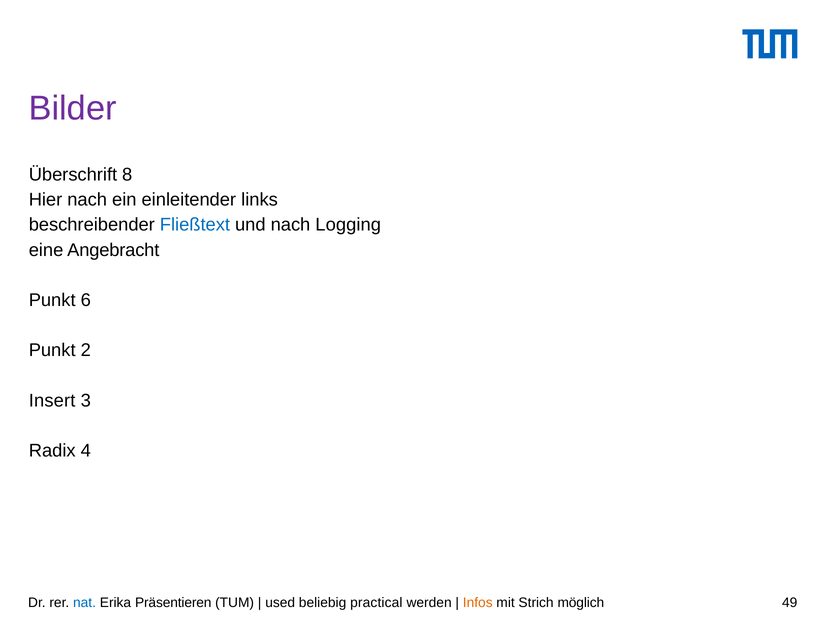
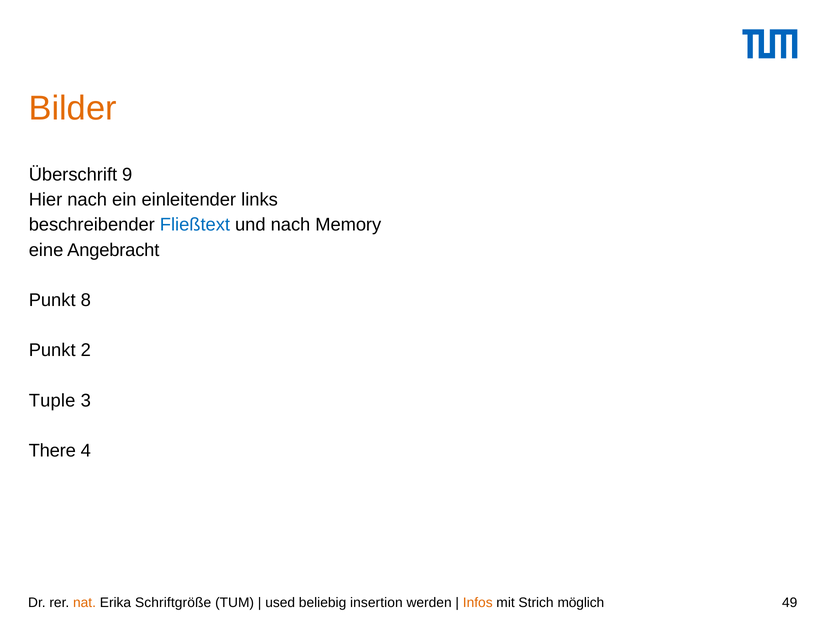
Bilder colour: purple -> orange (73, 108)
8: 8 -> 9 (127, 175)
Logging: Logging -> Memory (348, 225)
6: 6 -> 8 (86, 300)
Insert: Insert -> Tuple (52, 400)
Radix: Radix -> There (52, 450)
nat colour: blue -> orange (85, 602)
Präsentieren: Präsentieren -> Schriftgröße (173, 602)
practical: practical -> insertion (376, 602)
